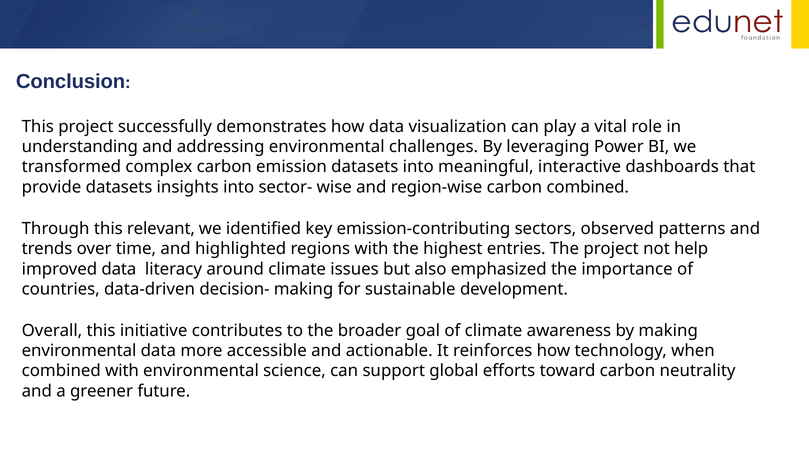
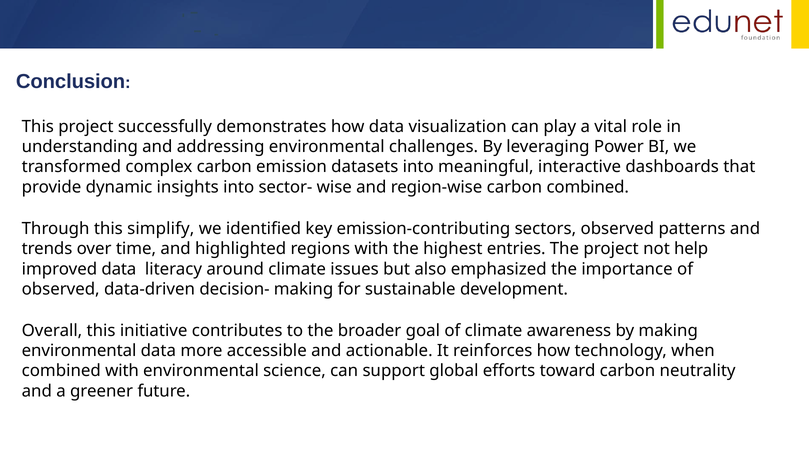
provide datasets: datasets -> dynamic (119, 187)
relevant: relevant -> simplify (161, 229)
countries: countries -> observed (61, 289)
